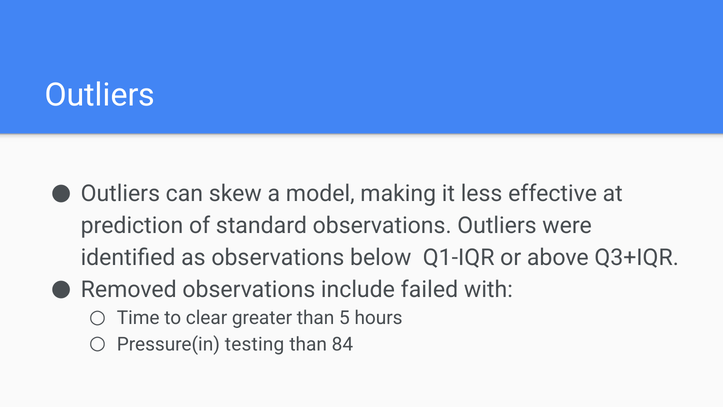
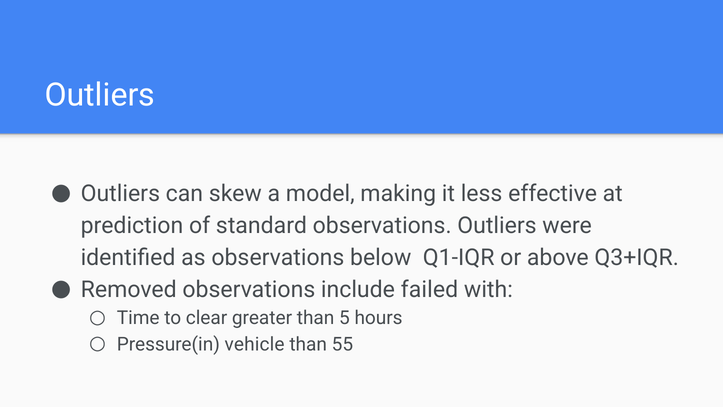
testing: testing -> vehicle (255, 344)
84: 84 -> 55 (342, 344)
